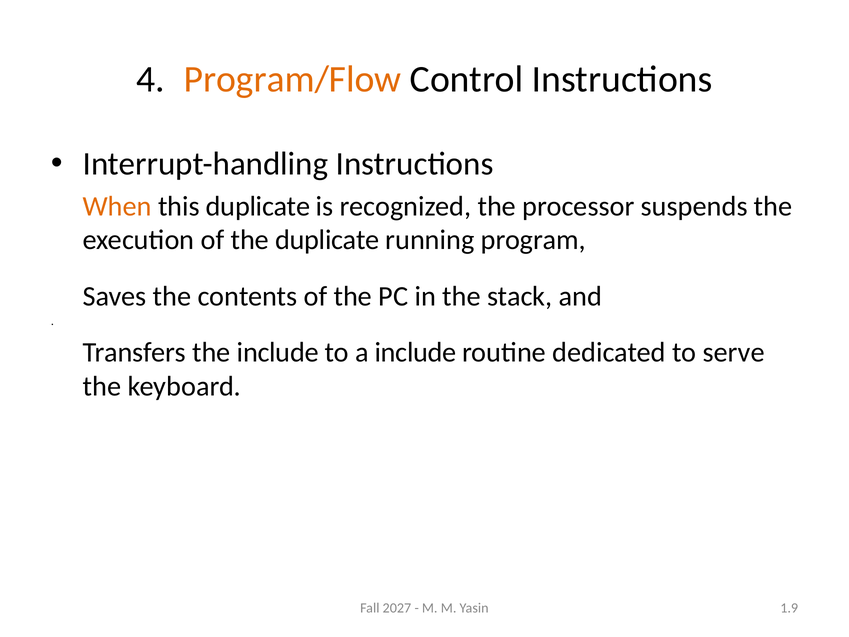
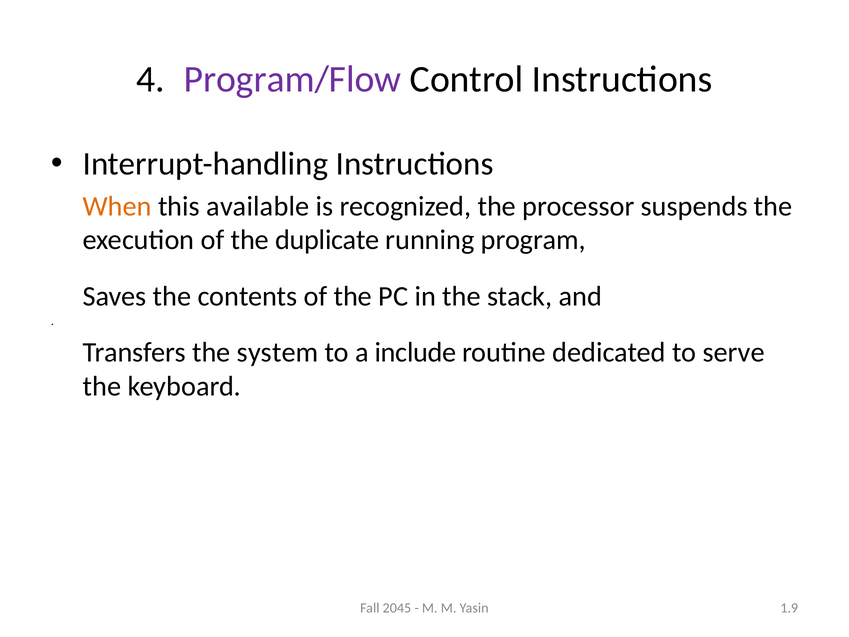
Program/Flow colour: orange -> purple (293, 79)
this duplicate: duplicate -> available (258, 206)
the include: include -> system (278, 352)
2027: 2027 -> 2045 (397, 608)
